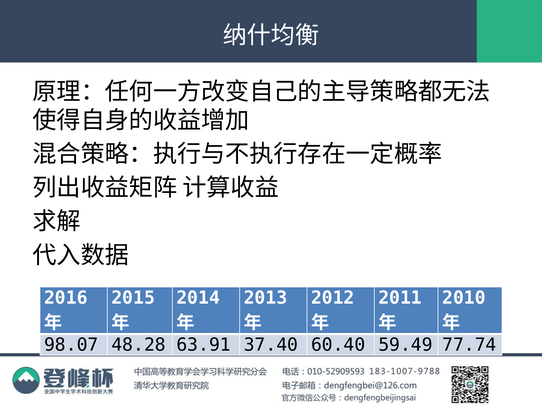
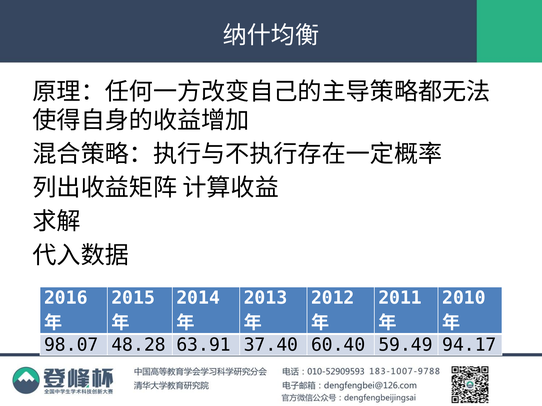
77.74: 77.74 -> 94.17 (469, 345)
